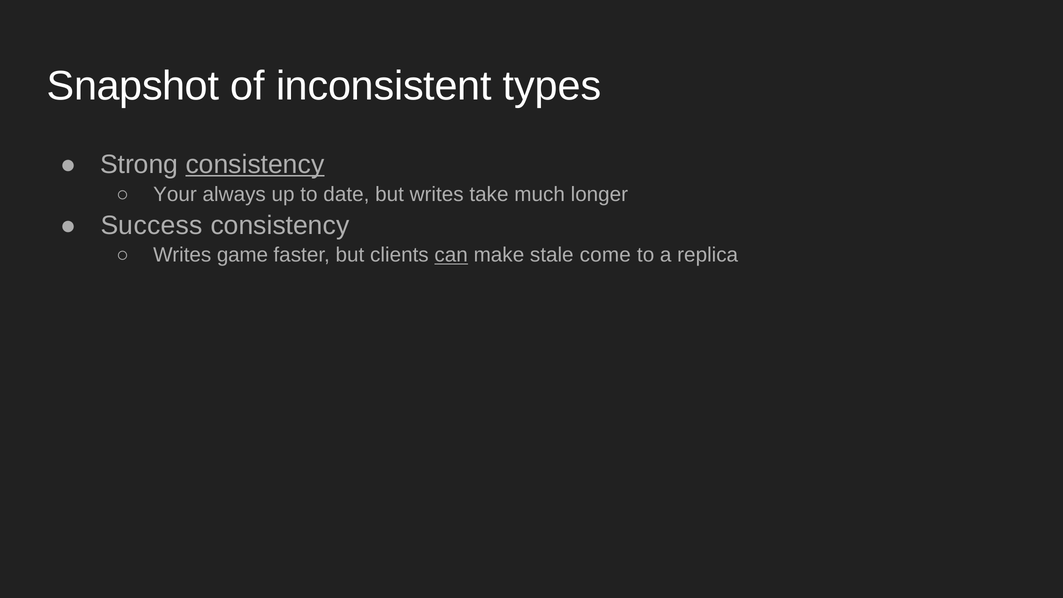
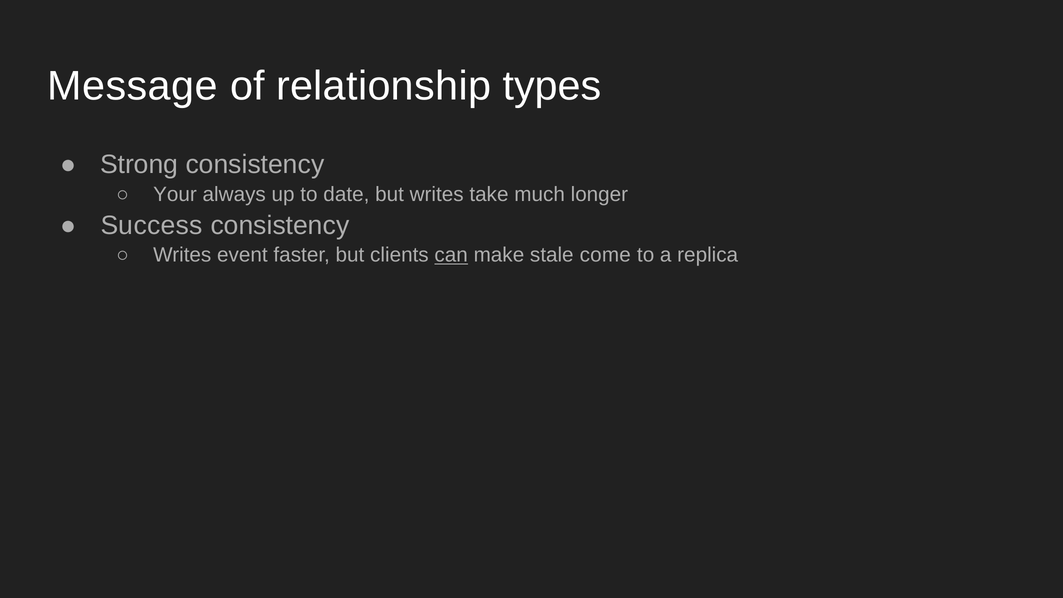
Snapshot: Snapshot -> Message (133, 86)
inconsistent: inconsistent -> relationship (384, 86)
consistency underline: present -> none (255, 164)
game: game -> event (242, 255)
